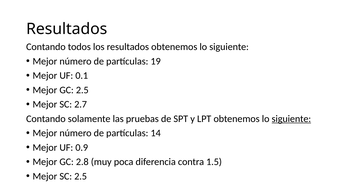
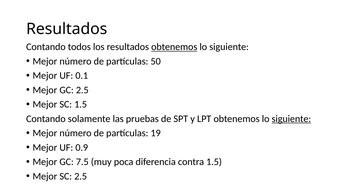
obtenemos underline: none -> present (174, 47)
19: 19 -> 50 (156, 61)
SC 2.7: 2.7 -> 1.5 (81, 104)
14: 14 -> 19 (156, 133)
2.8: 2.8 -> 7.5 (82, 162)
